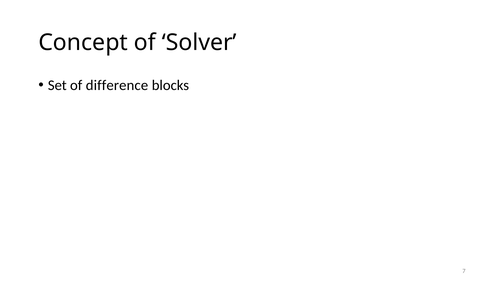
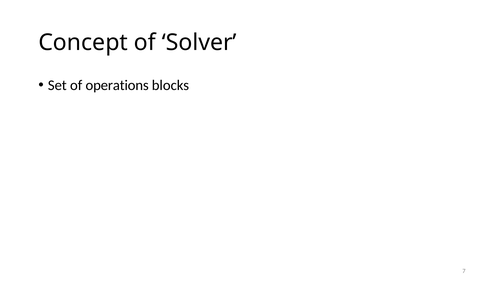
difference: difference -> operations (117, 85)
